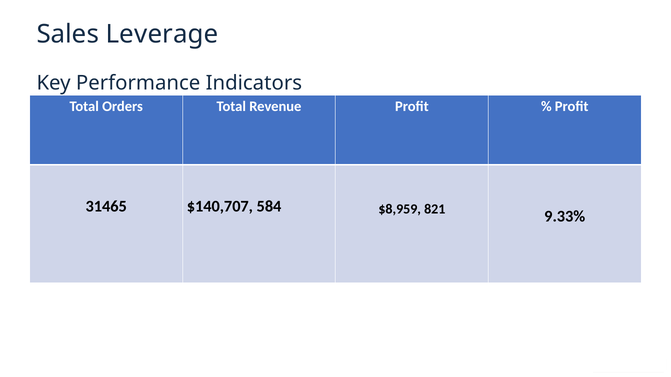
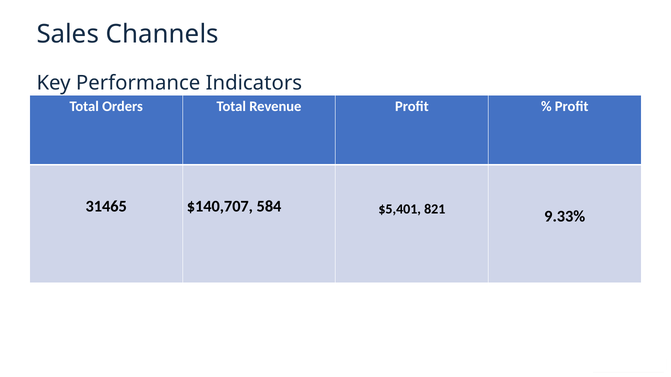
Leverage: Leverage -> Channels (162, 34)
$8,959: $8,959 -> $5,401 (400, 210)
